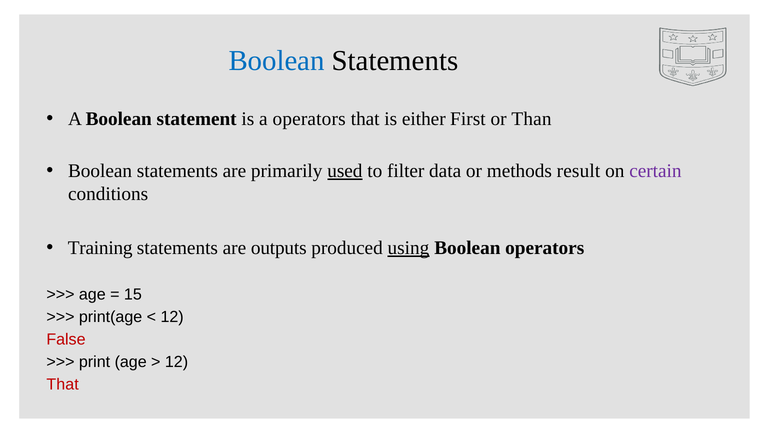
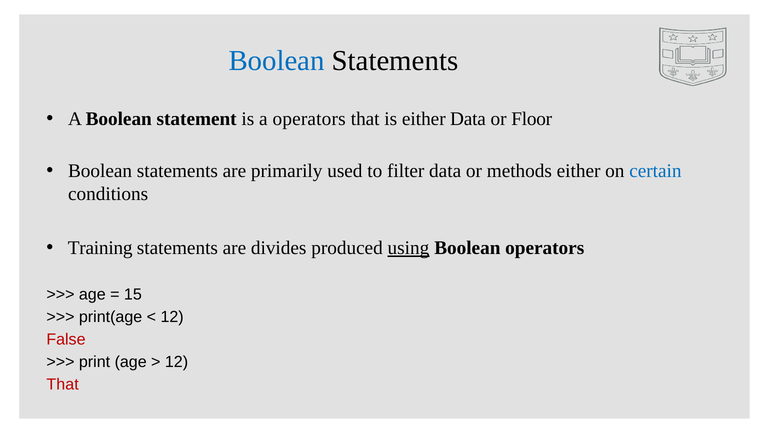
either First: First -> Data (468, 119)
Than: Than -> Floor (532, 119)
used underline: present -> none (345, 171)
methods result: result -> either (579, 171)
certain colour: purple -> blue (655, 171)
outputs: outputs -> divides (279, 248)
